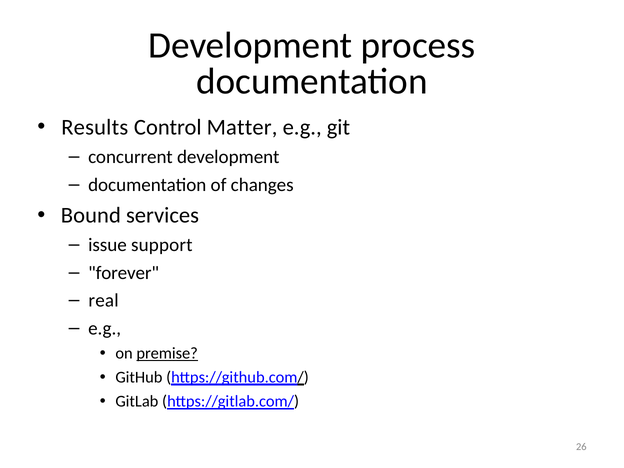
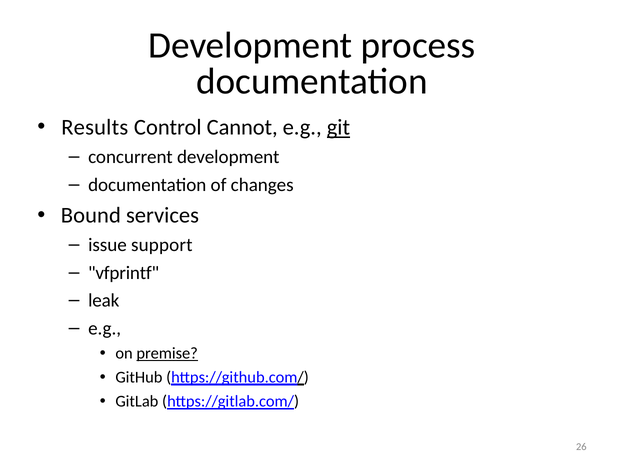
Matter: Matter -> Cannot (242, 127)
git underline: none -> present (338, 127)
forever: forever -> vfprintf (124, 273)
real: real -> leak (104, 301)
